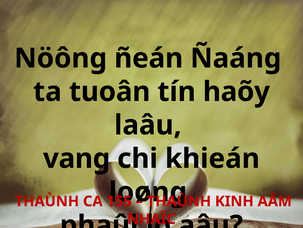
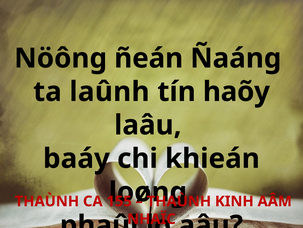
tuoân: tuoân -> laûnh (109, 91)
vang: vang -> baáy (76, 158)
